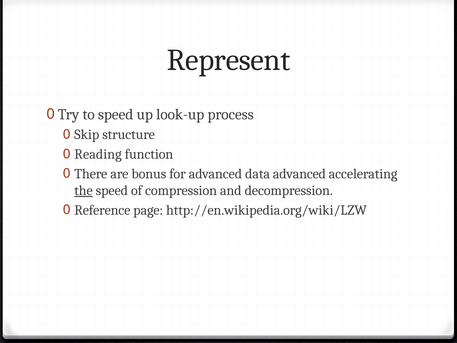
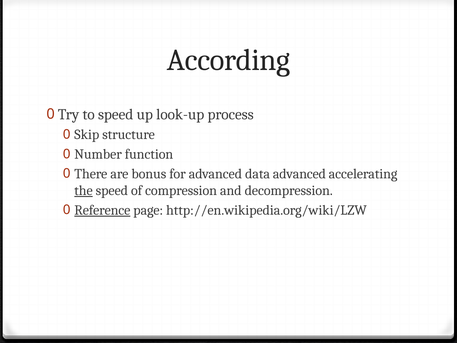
Represent: Represent -> According (229, 60)
Reading: Reading -> Number (98, 154)
Reference underline: none -> present (102, 210)
